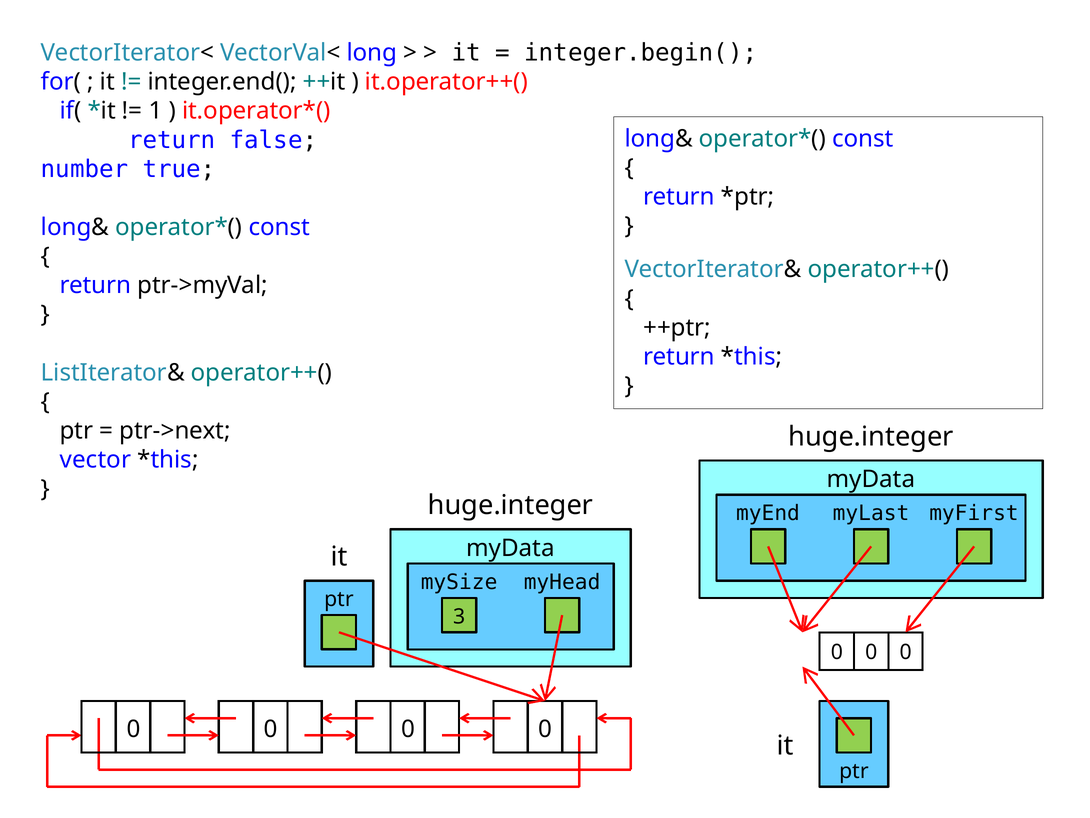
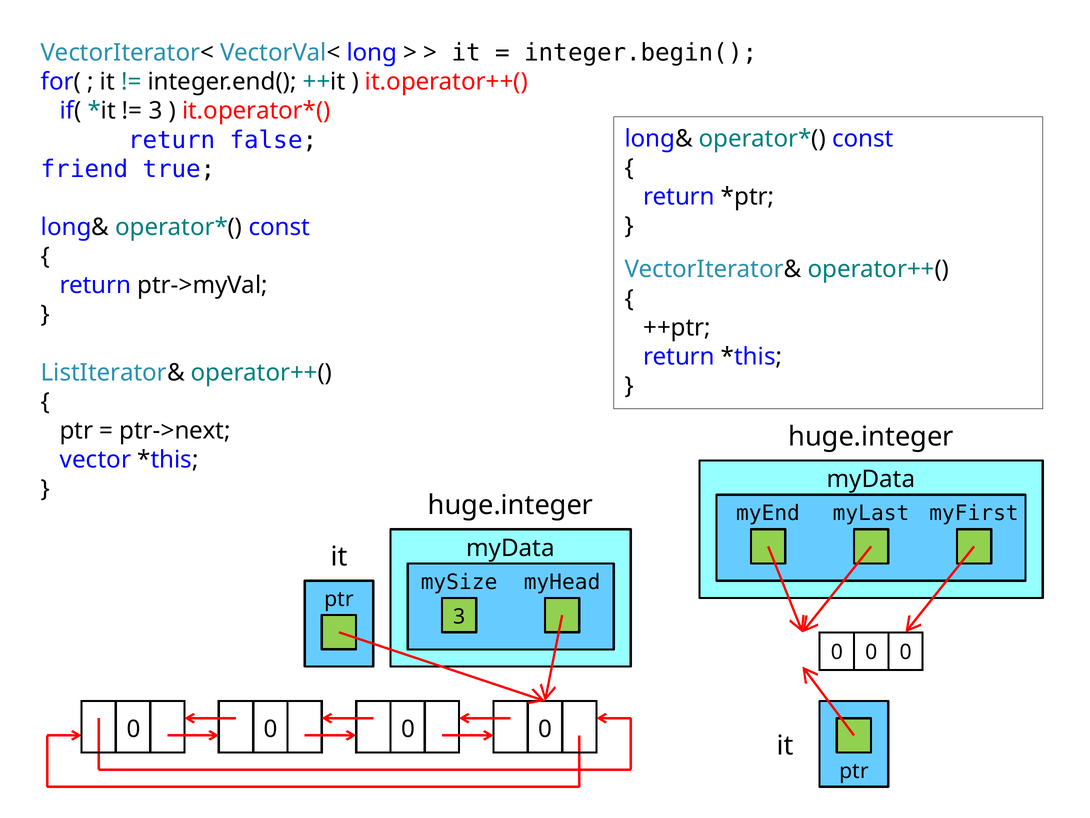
1: 1 -> 3 (155, 111)
number: number -> friend (85, 169)
